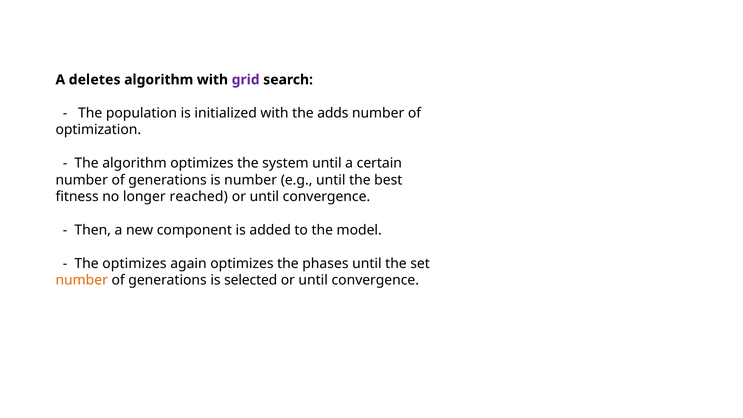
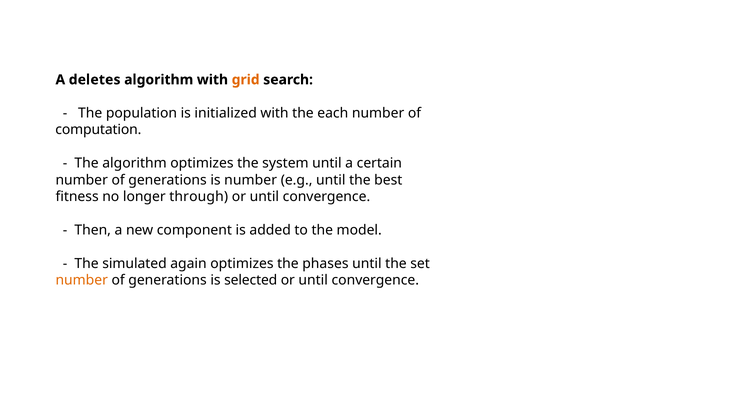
grid colour: purple -> orange (246, 80)
adds: adds -> each (333, 113)
optimization: optimization -> computation (98, 130)
reached: reached -> through (199, 197)
The optimizes: optimizes -> simulated (135, 264)
